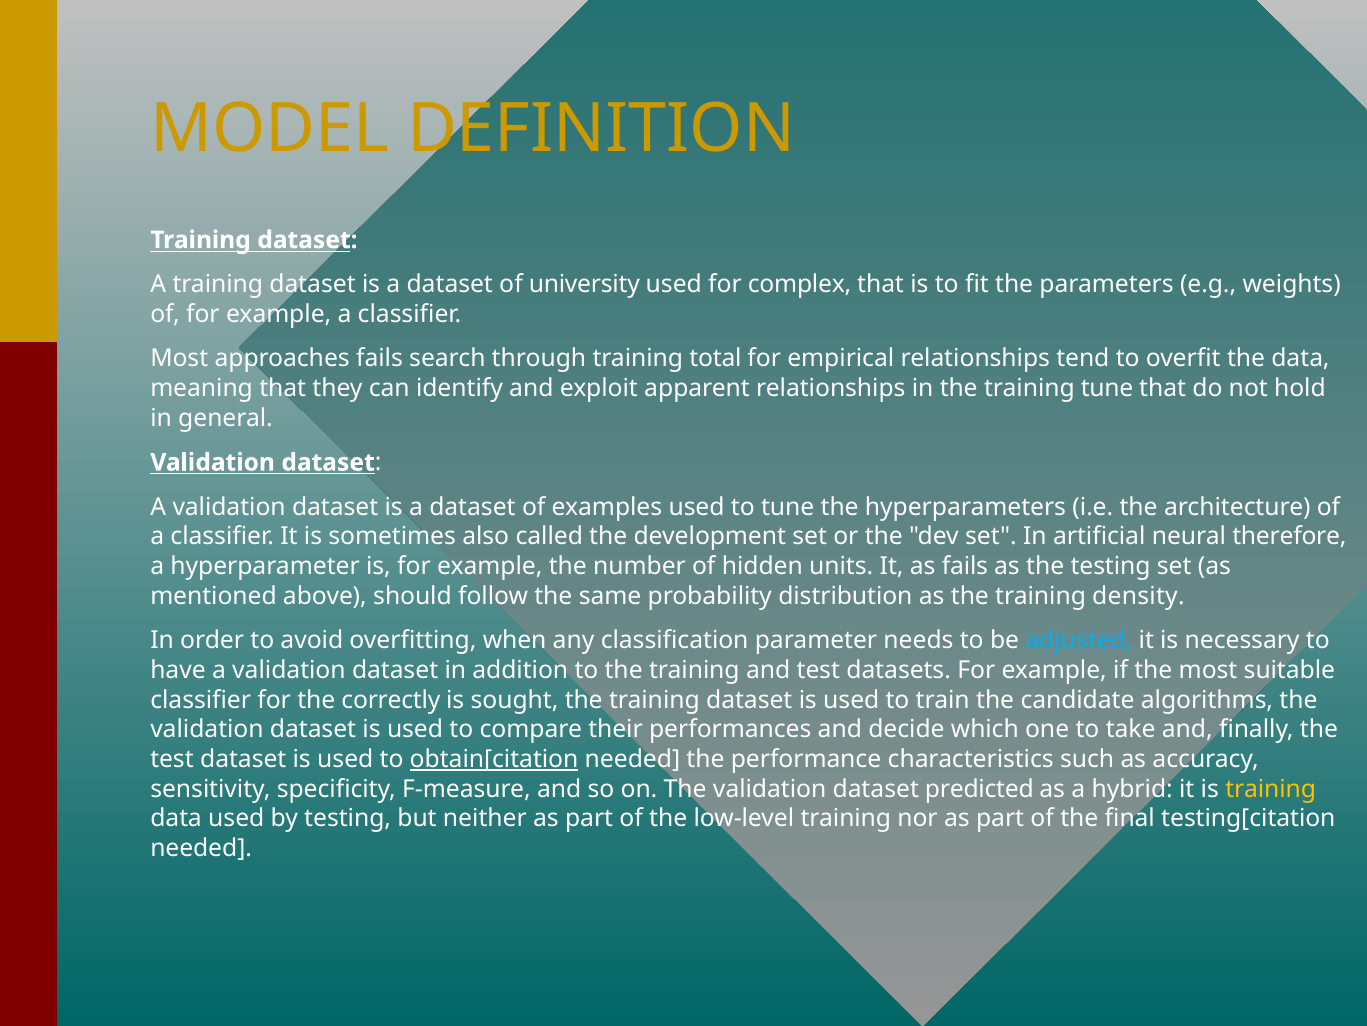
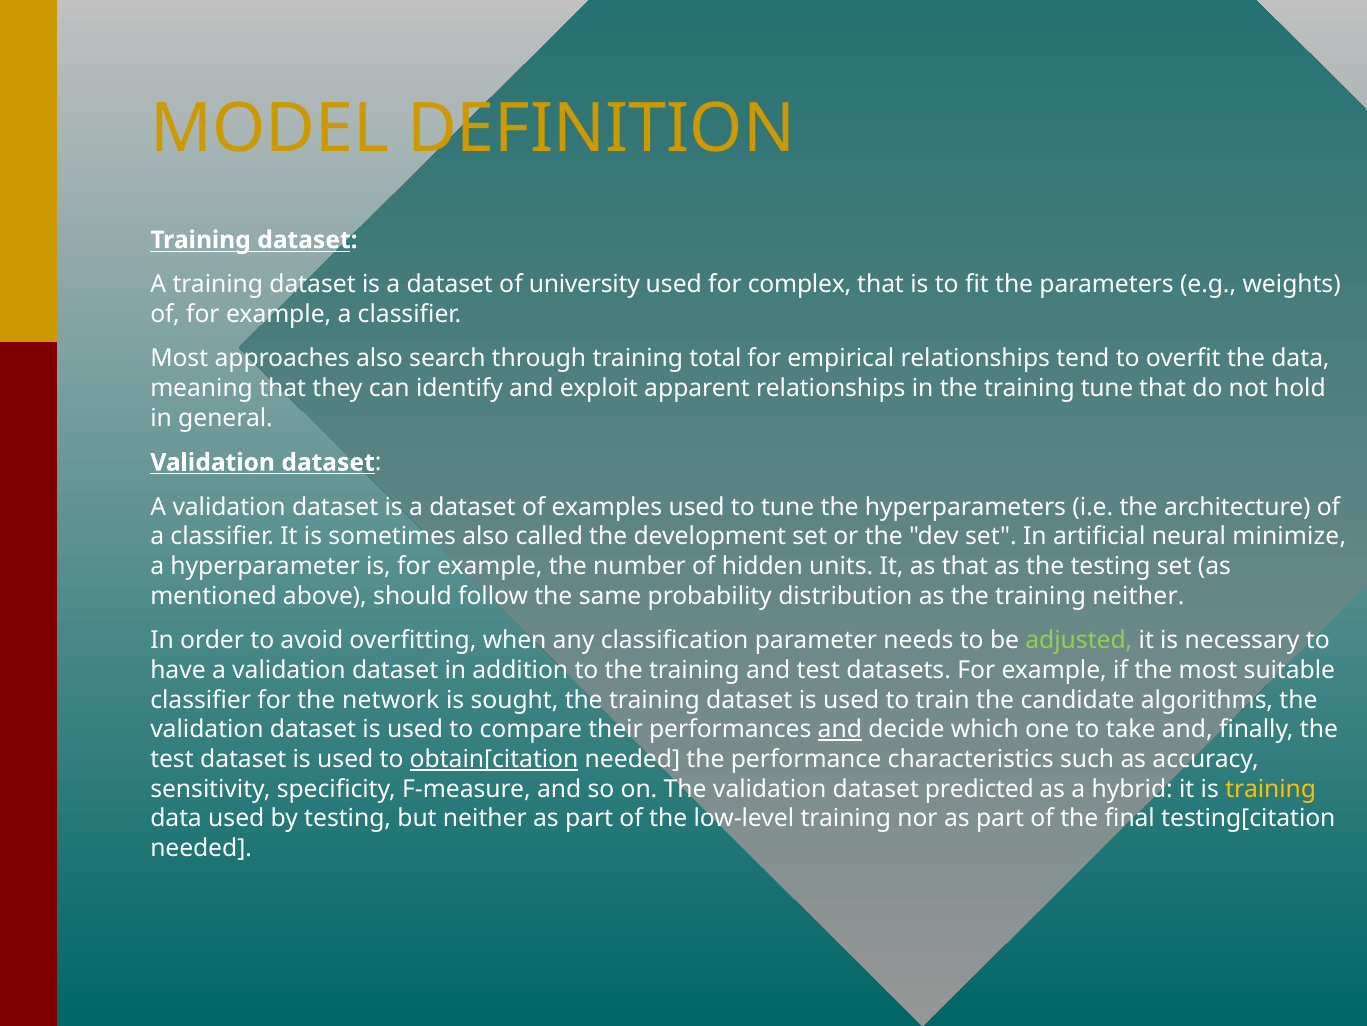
approaches fails: fails -> also (380, 358)
therefore: therefore -> minimize (1289, 536)
as fails: fails -> that (965, 566)
training density: density -> neither (1138, 596)
adjusted colour: light blue -> light green (1079, 640)
correctly: correctly -> network (391, 699)
and underline: none -> present (840, 729)
